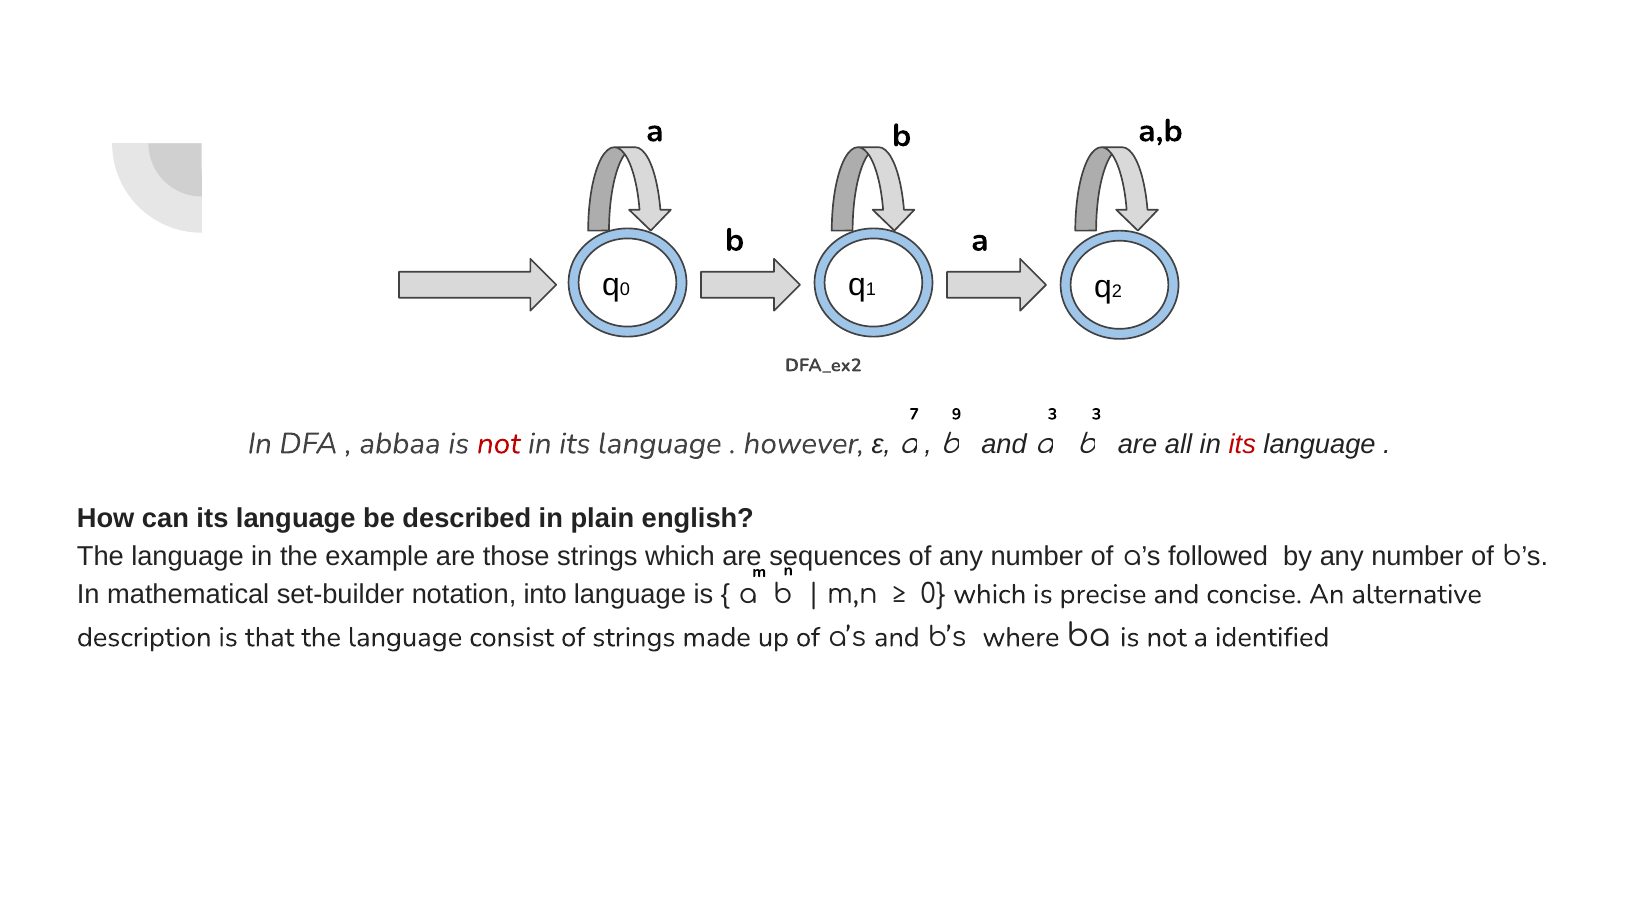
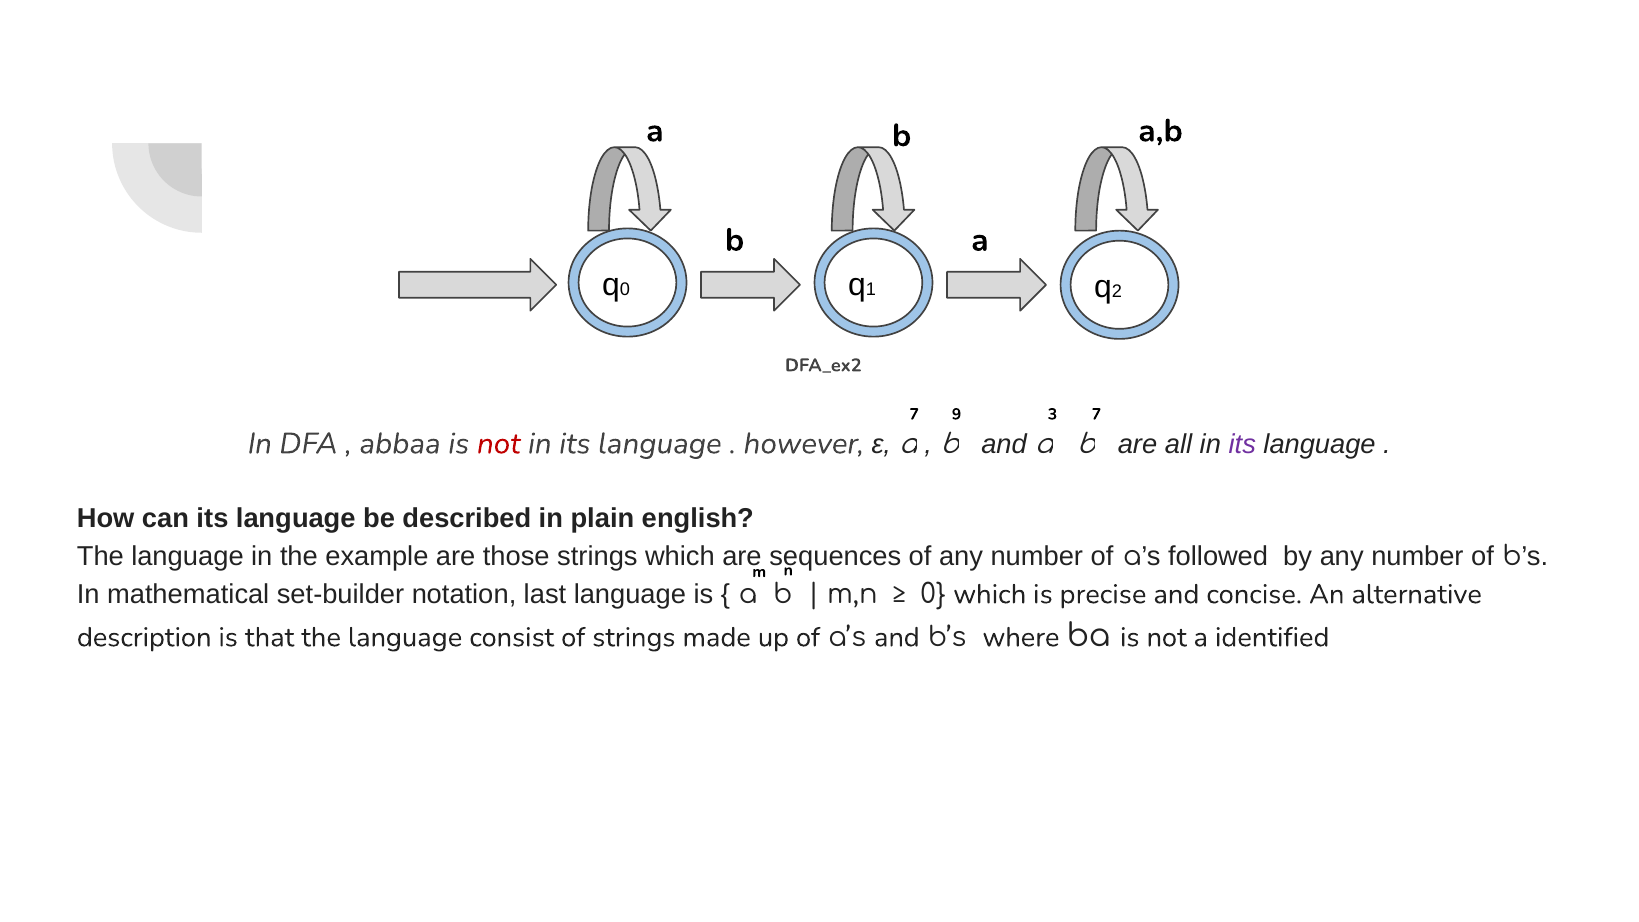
3 3: 3 -> 7 (1096, 414)
its colour: red -> purple (1242, 444)
into: into -> last (545, 594)
